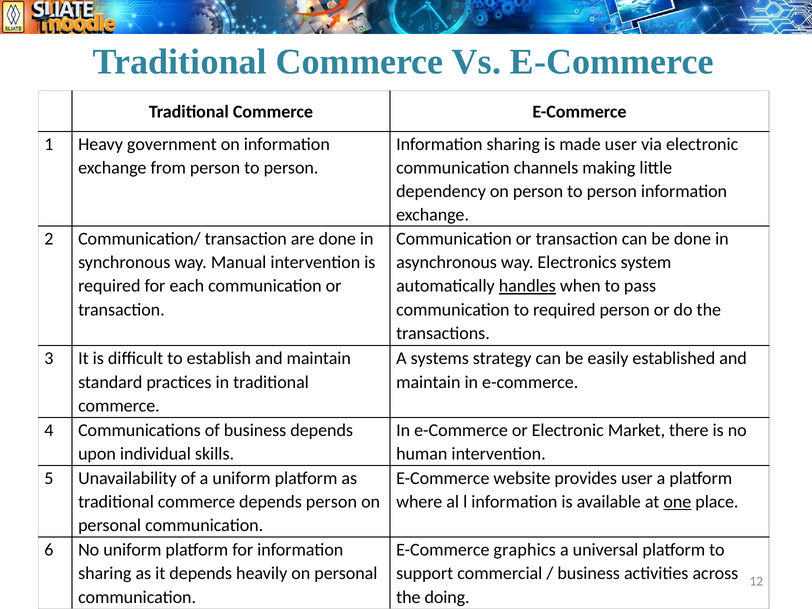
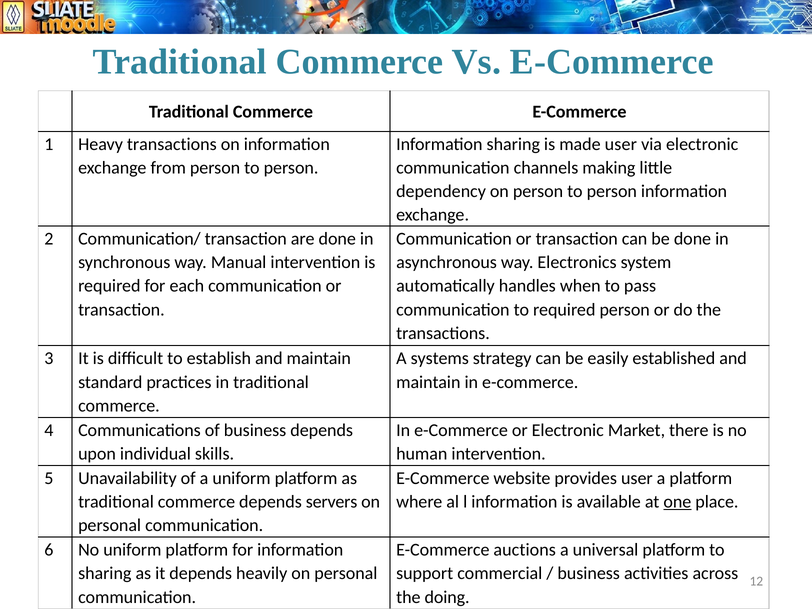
Heavy government: government -> transactions (172, 144)
handles underline: present -> none (527, 286)
depends person: person -> servers (332, 502)
graphics: graphics -> auctions (525, 550)
